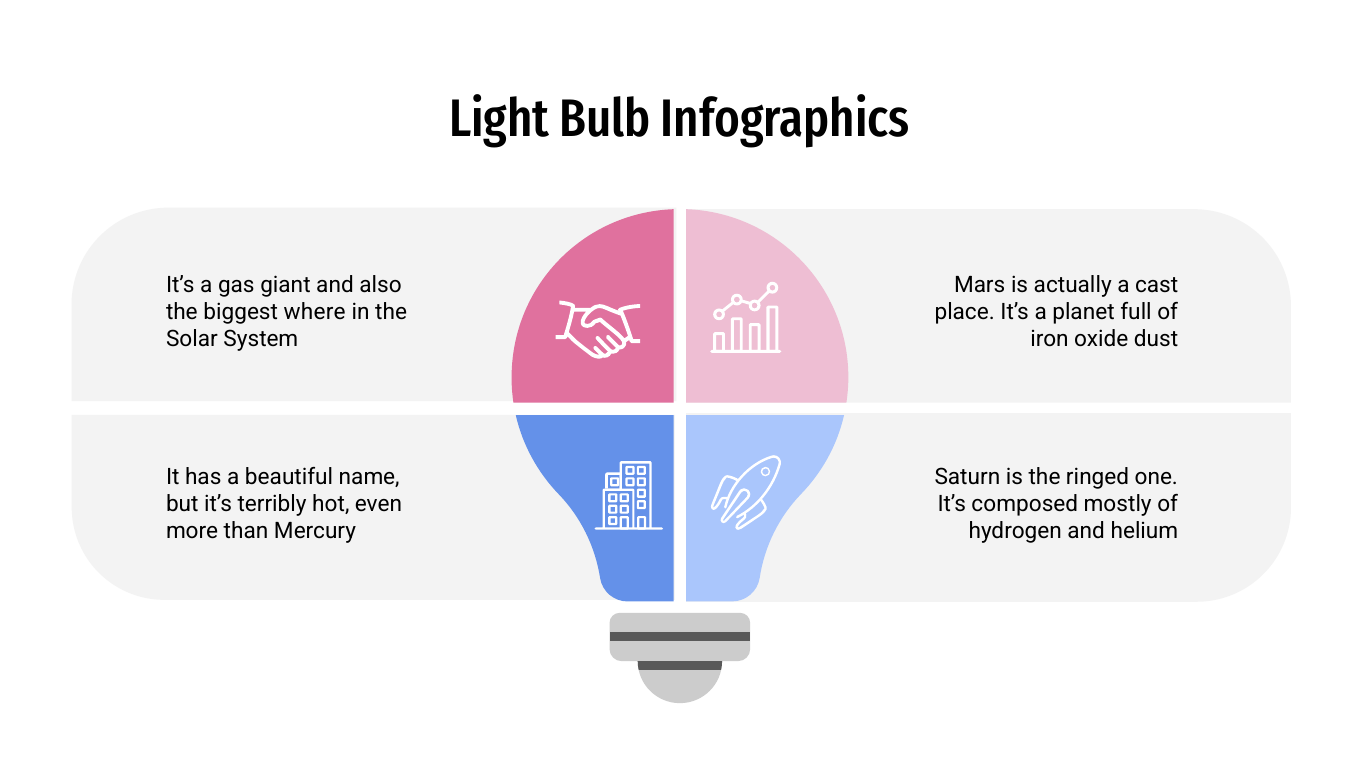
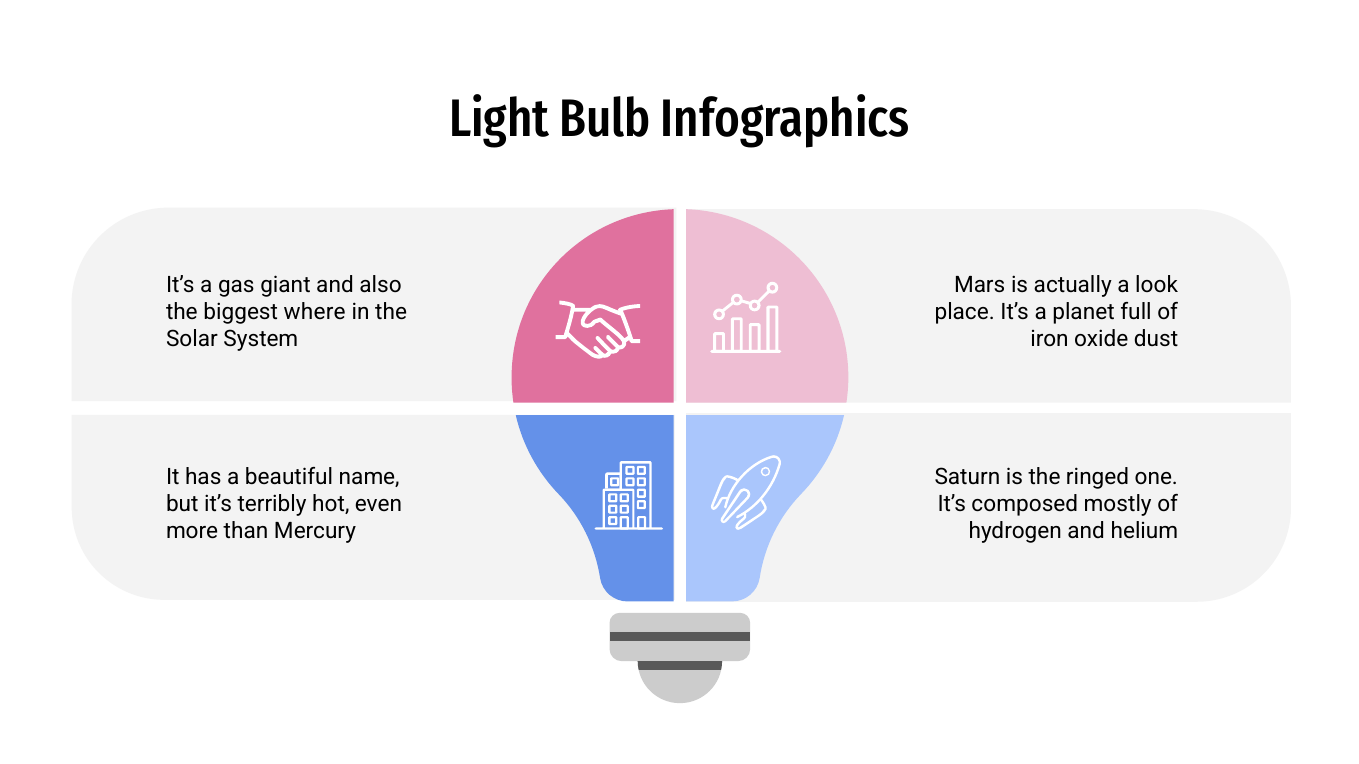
cast: cast -> look (1157, 285)
